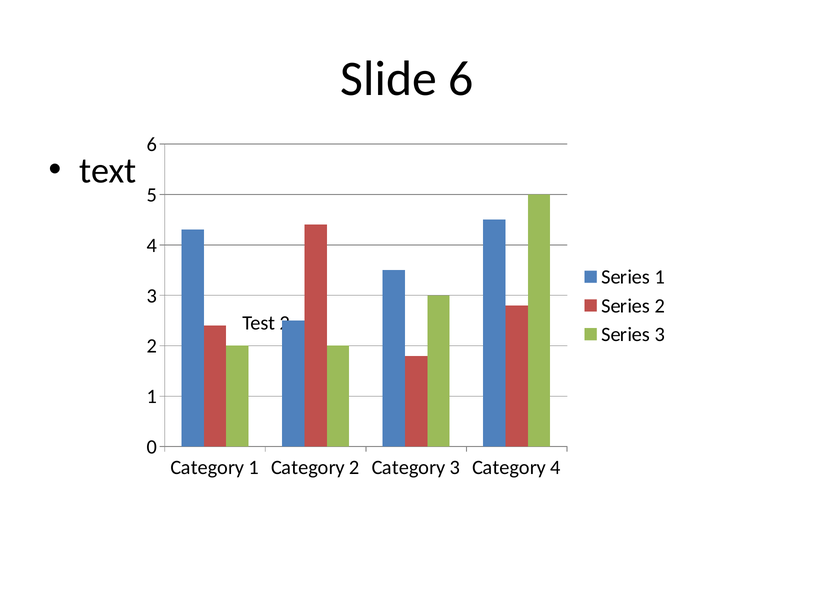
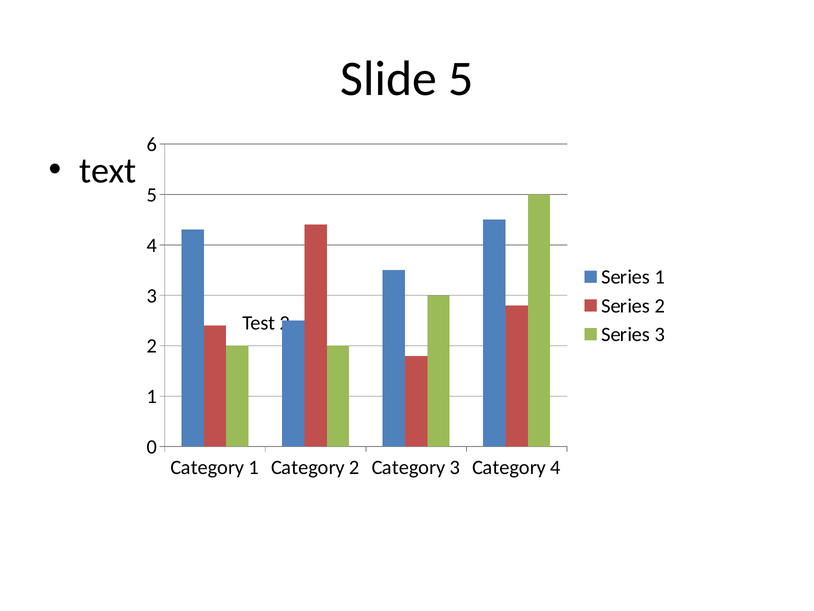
Slide 6: 6 -> 5 (461, 79)
